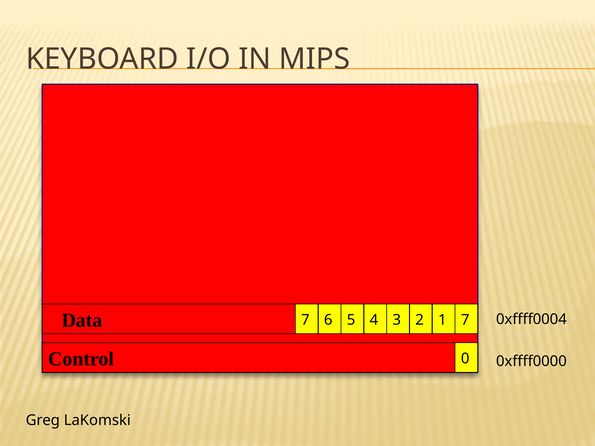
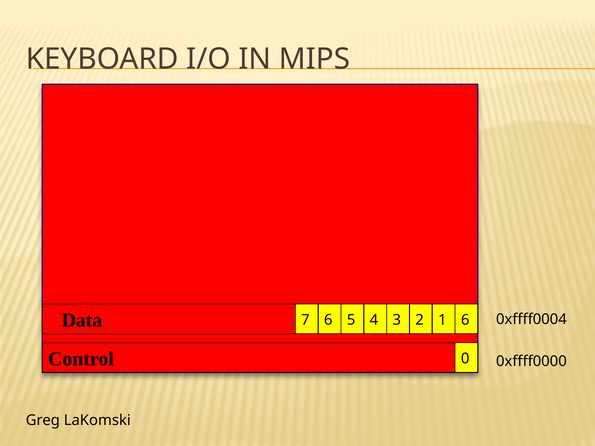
Data 7: 7 -> 6 (465, 320)
